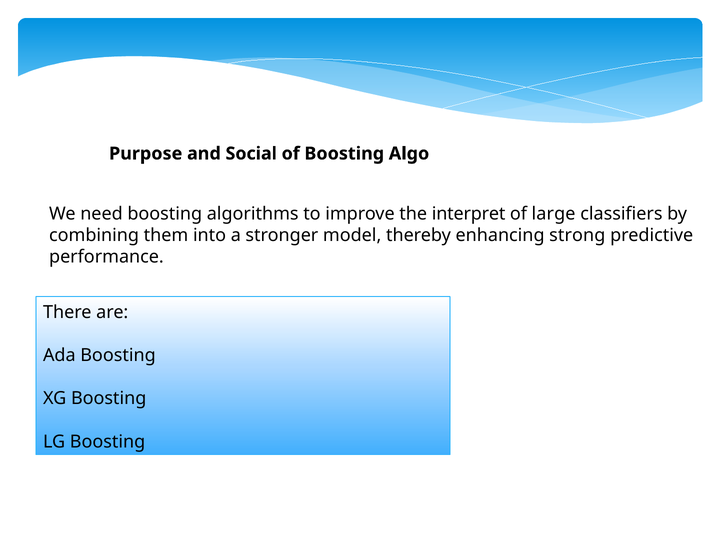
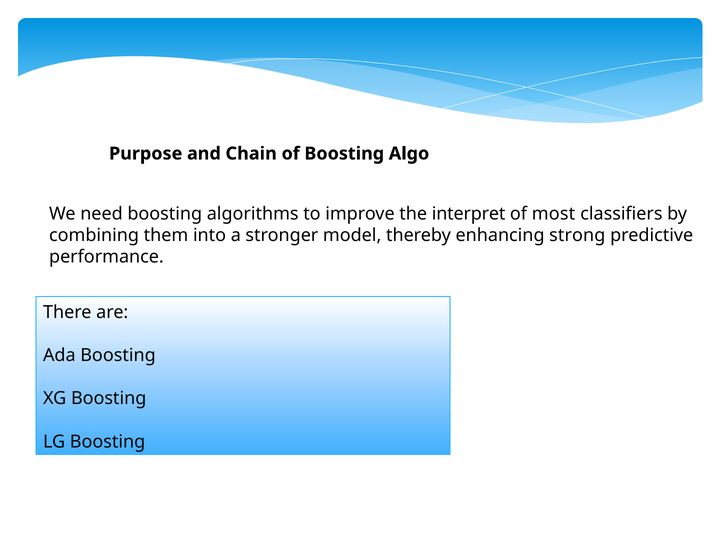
Social: Social -> Chain (251, 154)
large: large -> most (554, 214)
